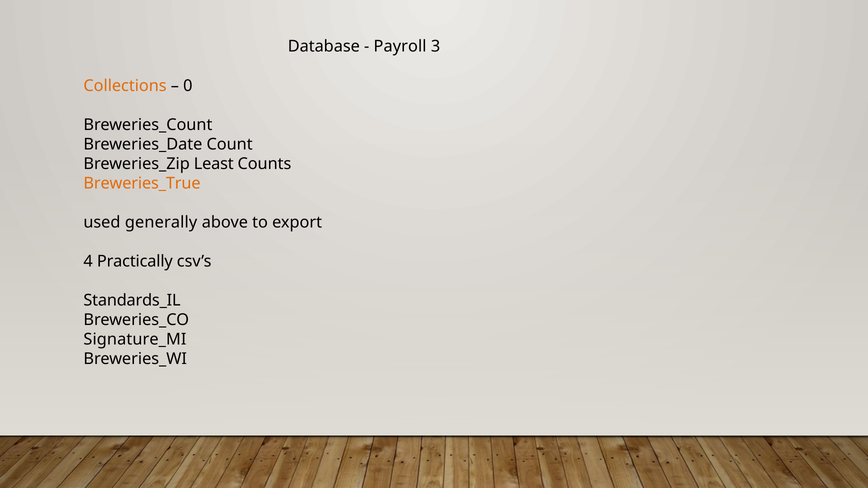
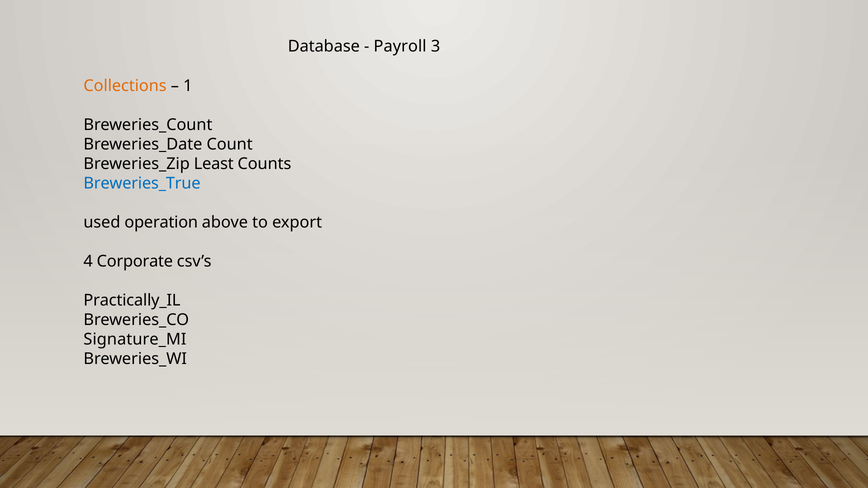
0: 0 -> 1 (188, 86)
Breweries_True colour: orange -> blue (142, 183)
generally: generally -> operation (161, 222)
Practically: Practically -> Corporate (135, 261)
Standards_IL: Standards_IL -> Practically_IL (132, 301)
